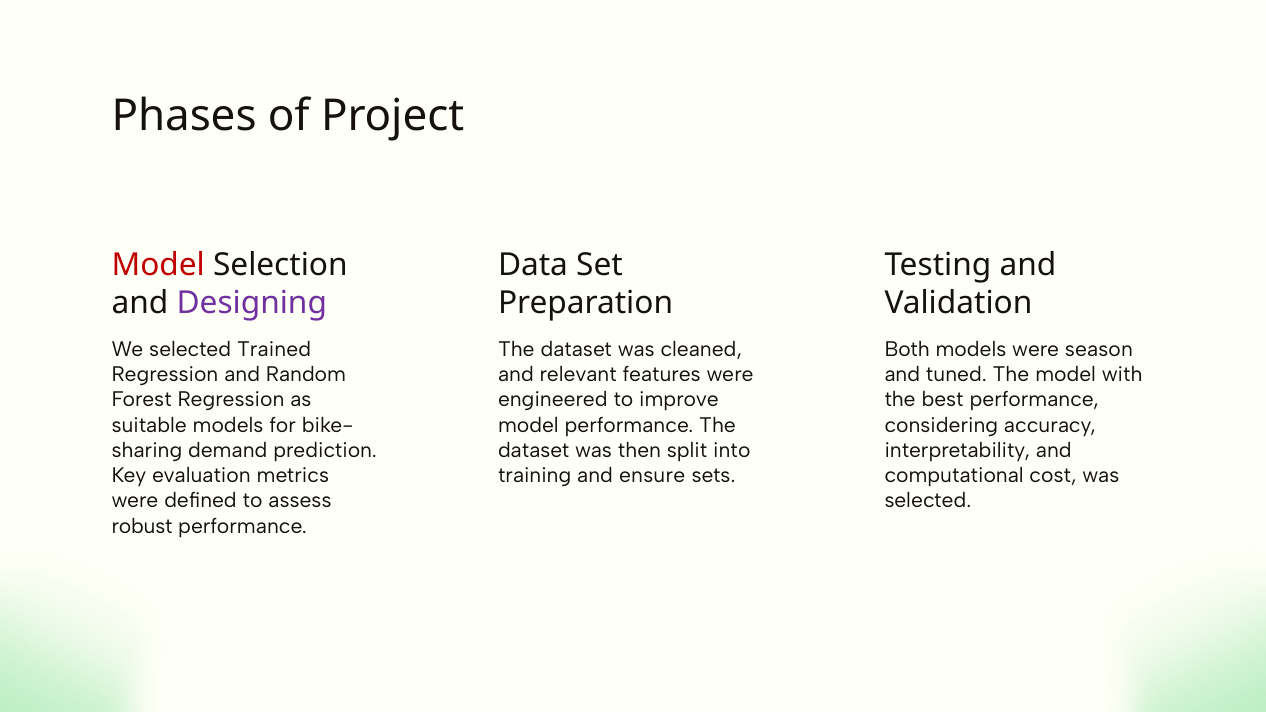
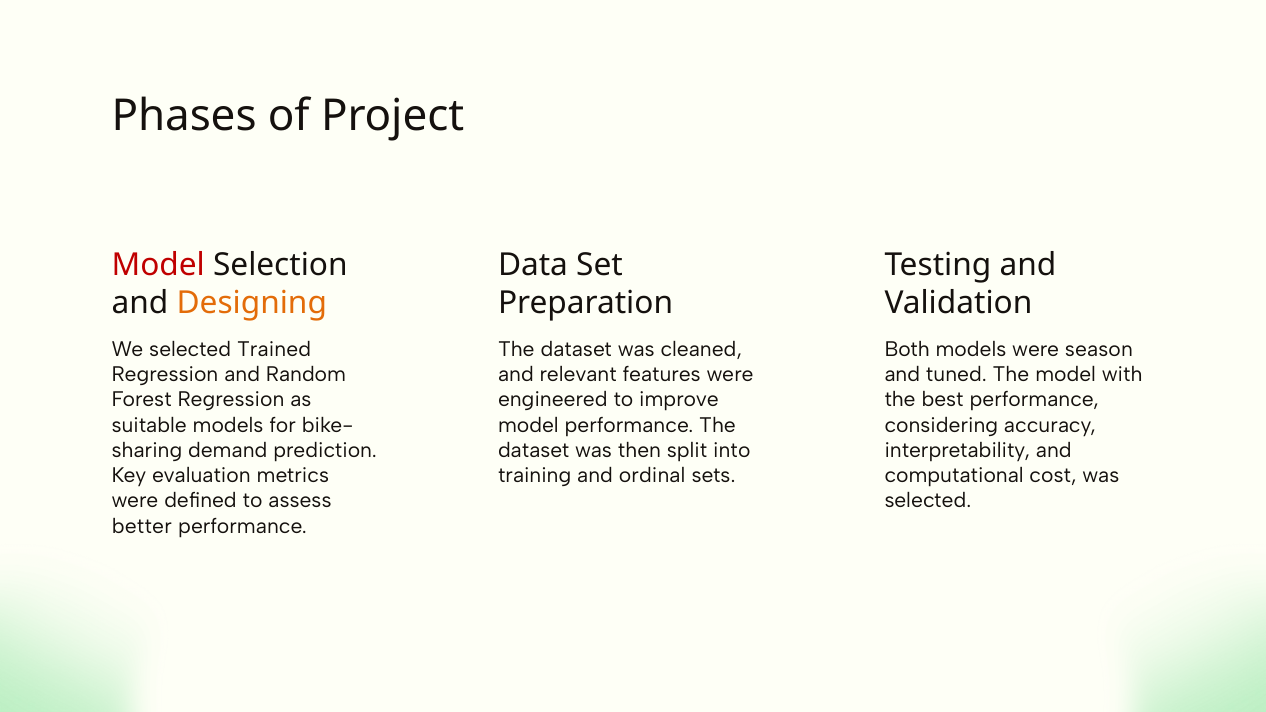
Designing colour: purple -> orange (252, 303)
ensure: ensure -> ordinal (652, 476)
robust: robust -> better (142, 526)
